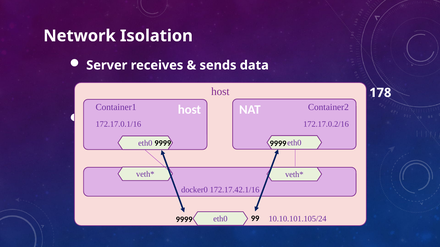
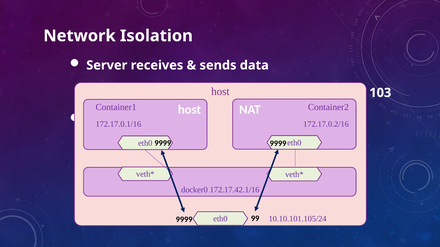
178: 178 -> 103 (380, 93)
